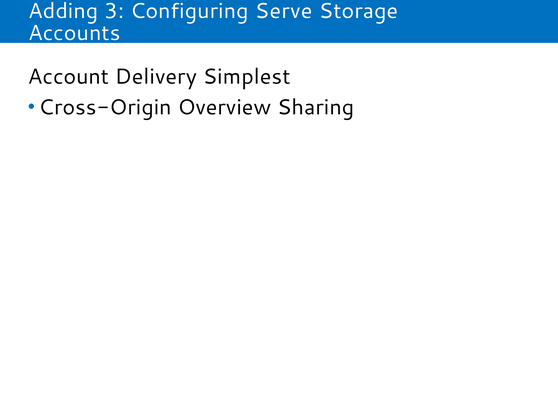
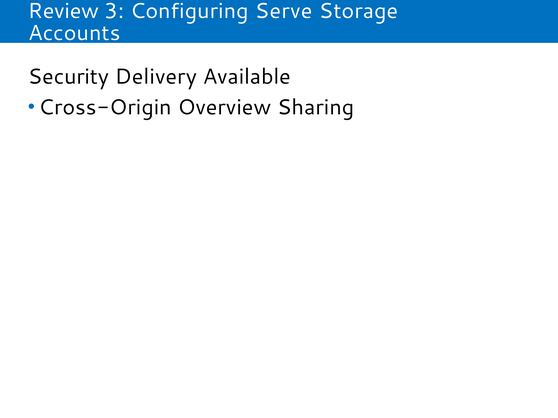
Adding: Adding -> Review (63, 11)
Account: Account -> Security (69, 77)
Simplest: Simplest -> Available (247, 77)
